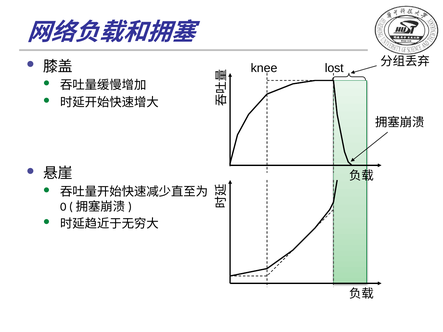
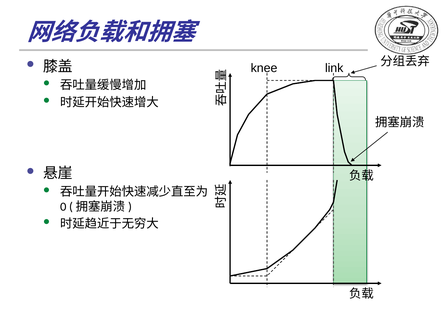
lost: lost -> link (334, 68)
